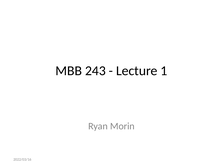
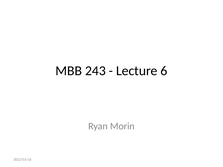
1: 1 -> 6 (164, 71)
